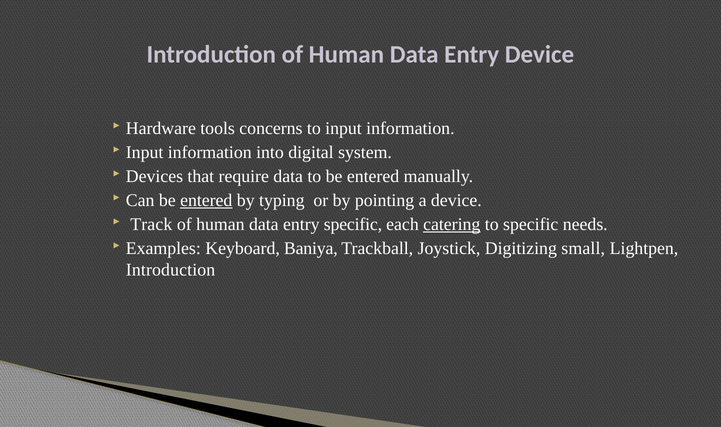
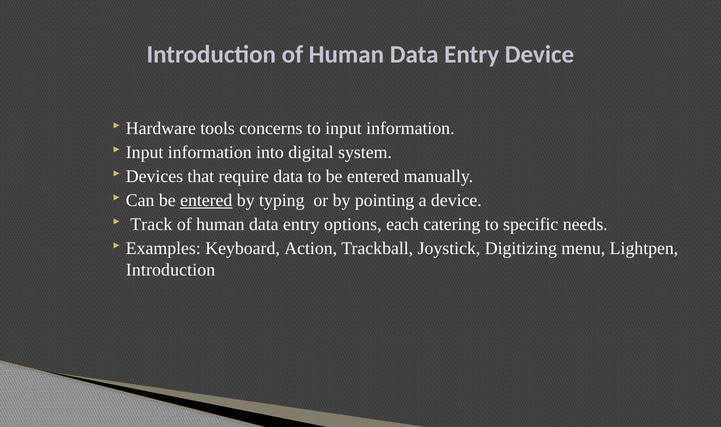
entry specific: specific -> options (353, 224)
catering underline: present -> none (452, 224)
Baniya: Baniya -> Action (311, 248)
small: small -> menu (583, 248)
